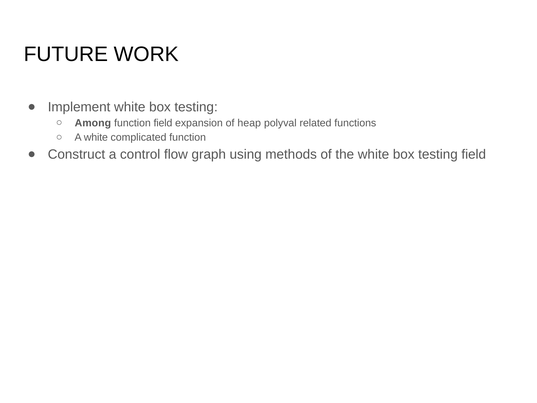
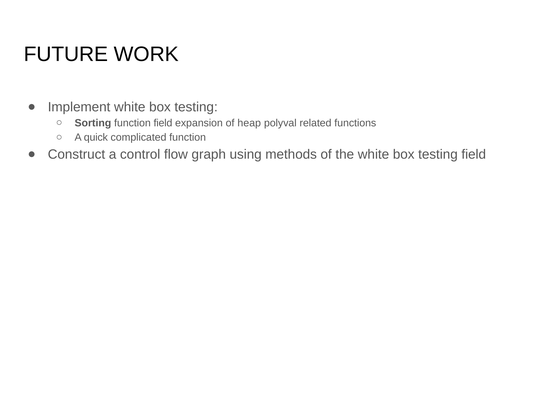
Among: Among -> Sorting (93, 123)
A white: white -> quick (96, 137)
